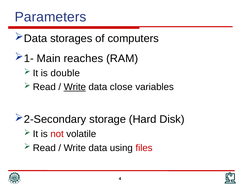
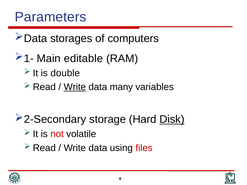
reaches: reaches -> editable (83, 59)
close: close -> many (121, 87)
Disk underline: none -> present (172, 120)
